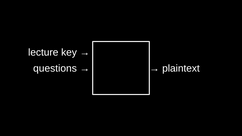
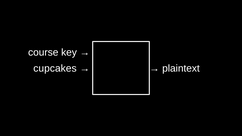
lecture: lecture -> course (43, 52)
questions: questions -> cupcakes (55, 69)
